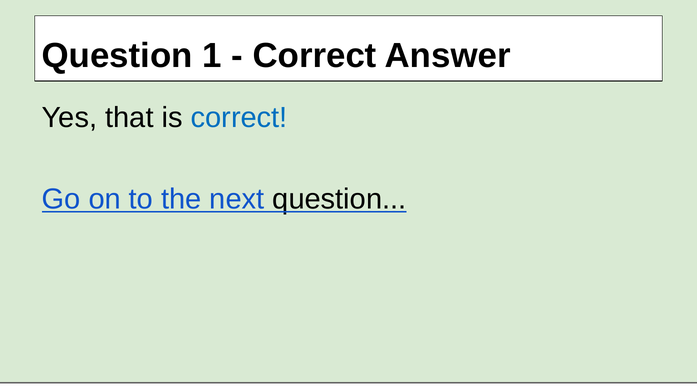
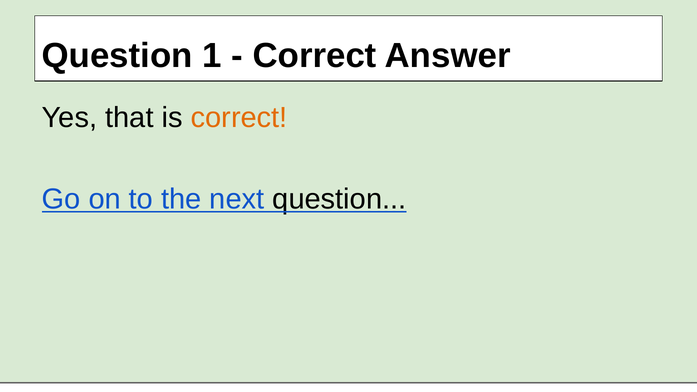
correct colour: blue -> orange (239, 118)
